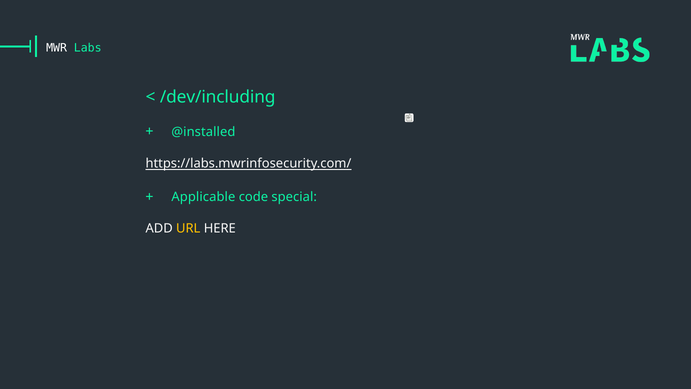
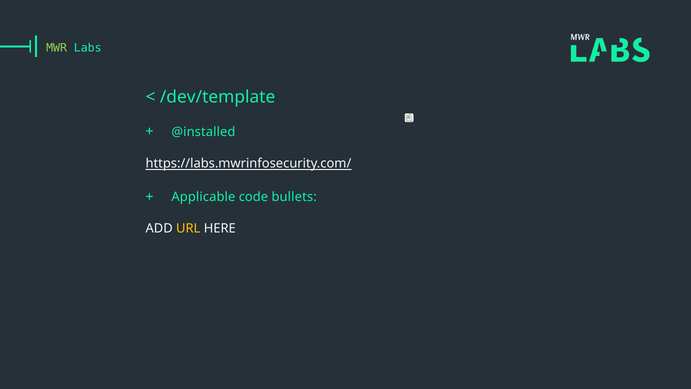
MWR colour: white -> light green (57, 48)
/dev/including: /dev/including -> /dev/template (218, 97)
special: special -> bullets (294, 197)
